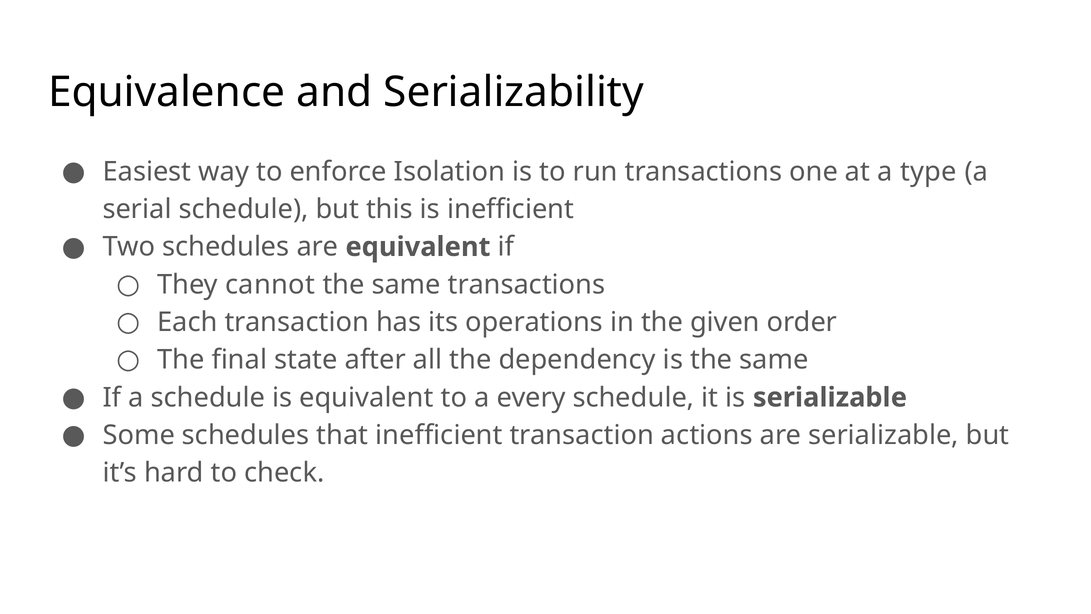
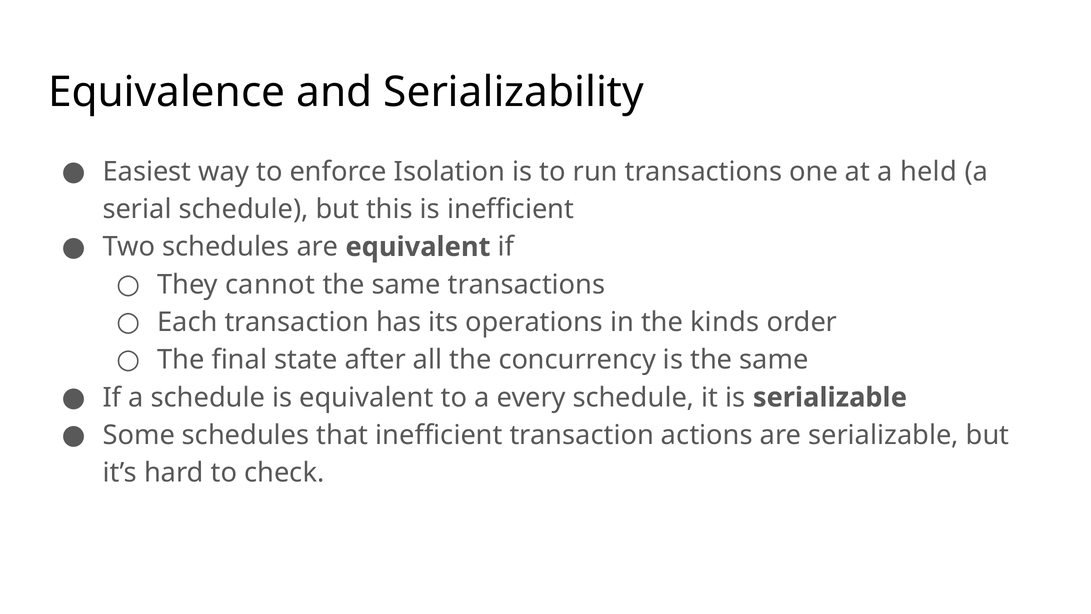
type: type -> held (928, 172)
given: given -> kinds (725, 322)
dependency: dependency -> concurrency (577, 360)
